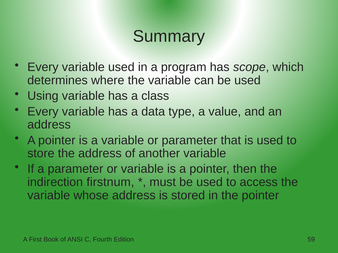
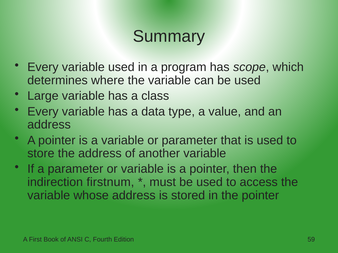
Using: Using -> Large (43, 96)
